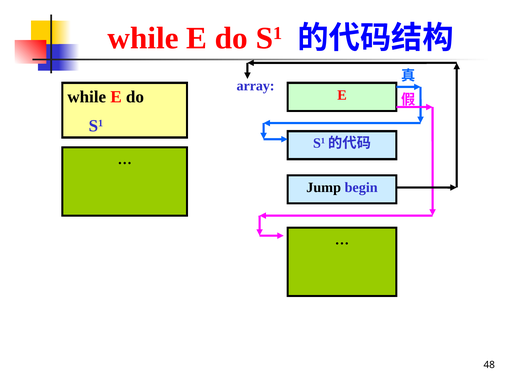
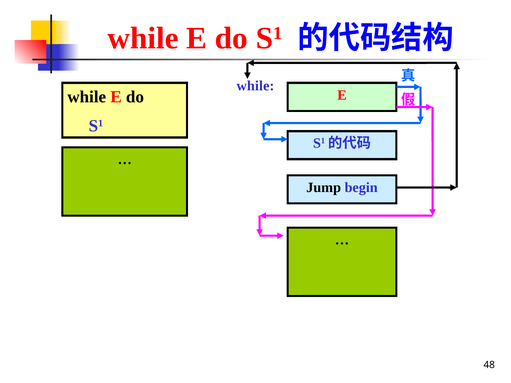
array: array -> while (255, 86)
